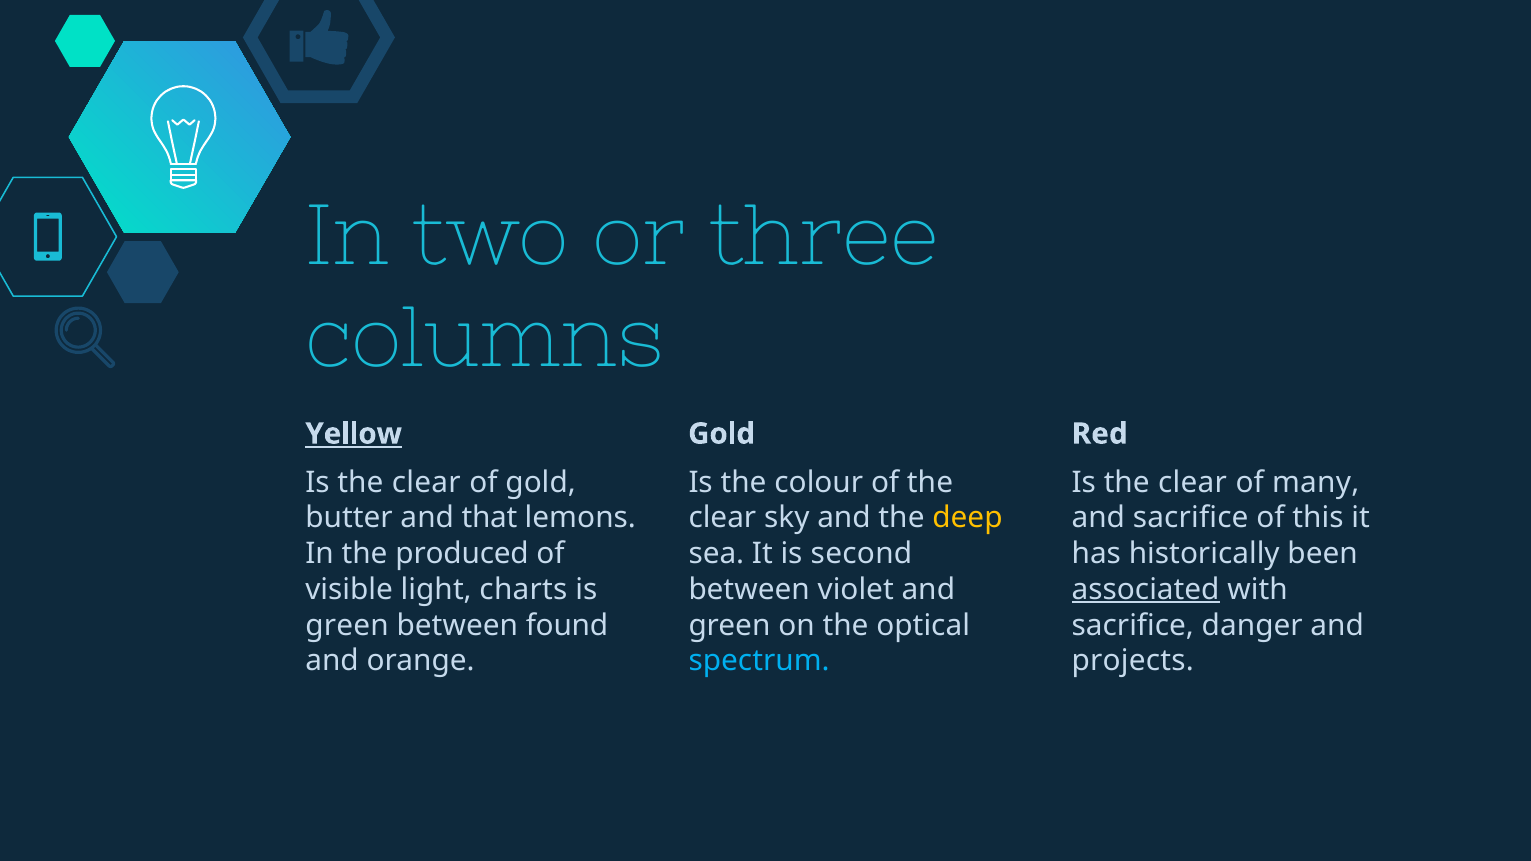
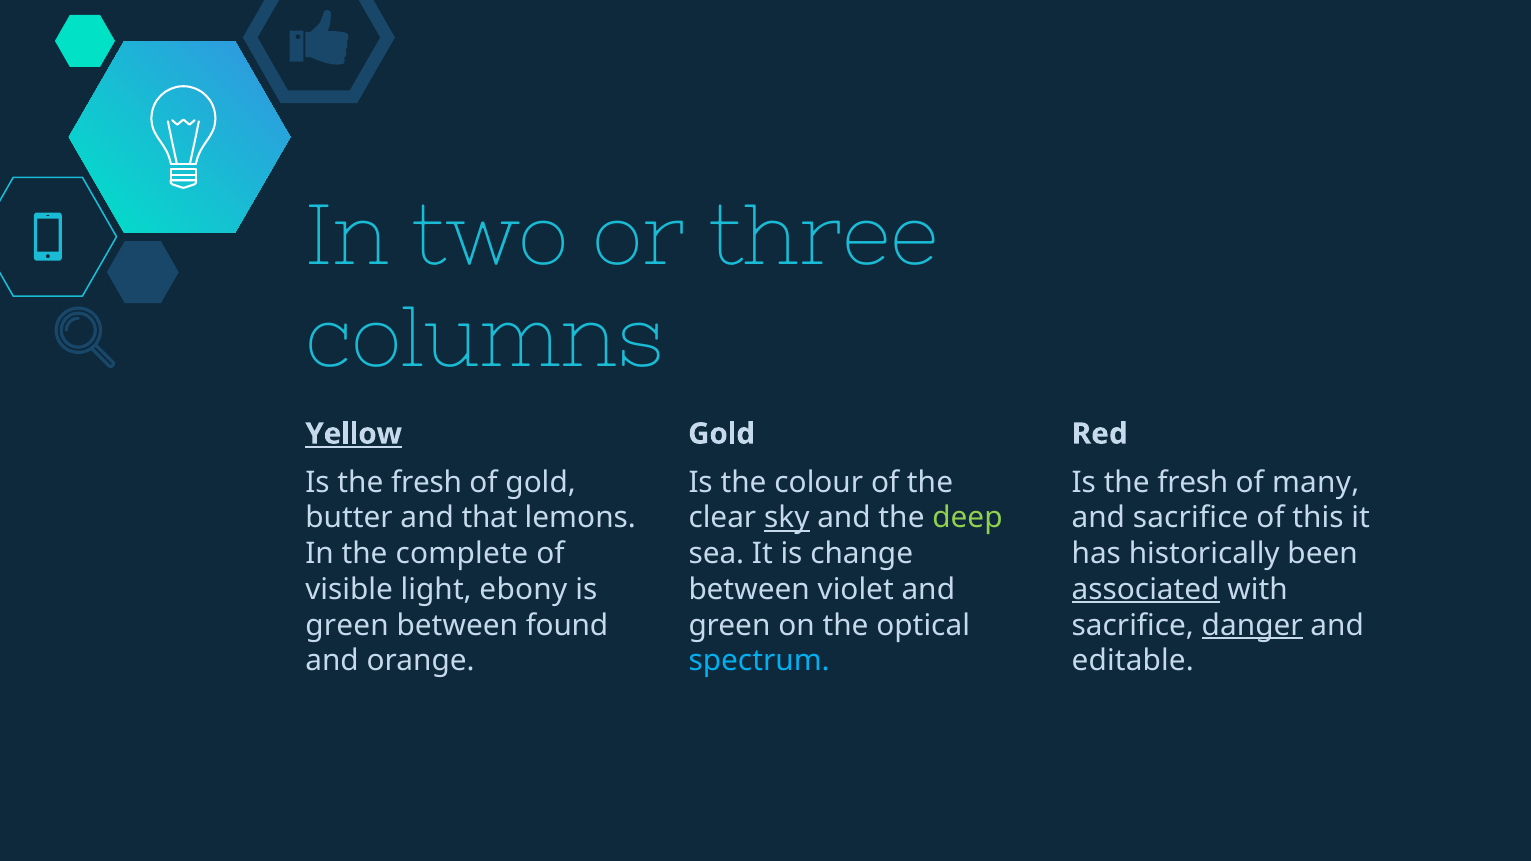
clear: clear -> fresh (427, 482)
clear: clear -> fresh (1193, 482)
sky underline: none -> present (787, 518)
deep colour: yellow -> light green (967, 518)
produced: produced -> complete (462, 554)
second: second -> change (862, 554)
charts: charts -> ebony (523, 590)
danger underline: none -> present (1252, 625)
projects: projects -> editable (1133, 661)
